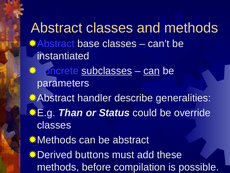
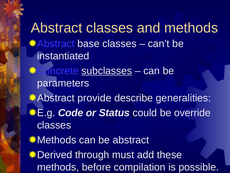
can underline: present -> none (152, 71)
handler: handler -> provide (94, 98)
Than: Than -> Code (71, 113)
buttons: buttons -> through (92, 154)
